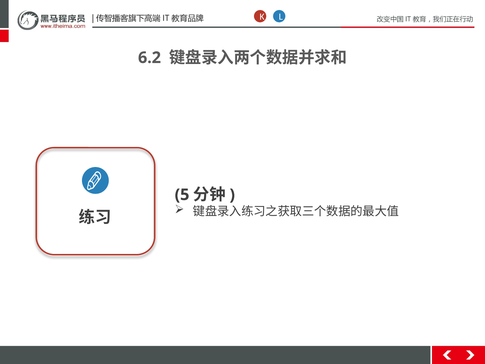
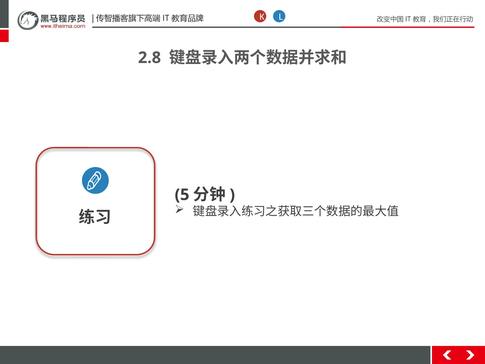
6.2: 6.2 -> 2.8 (150, 58)
